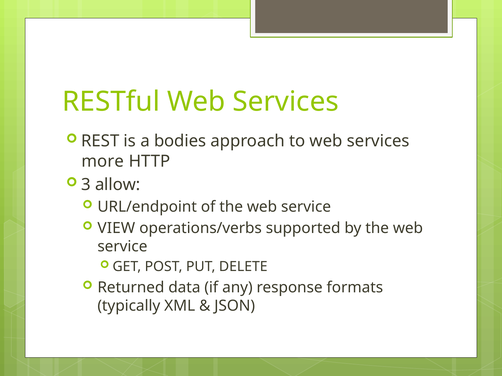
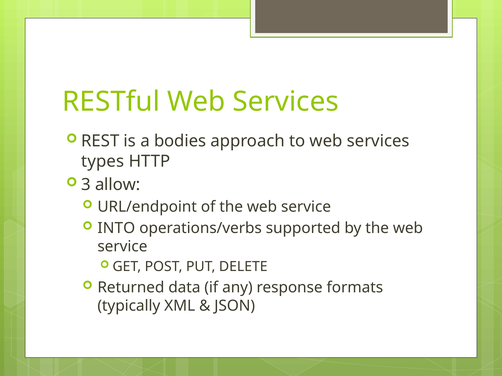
more: more -> types (103, 161)
VIEW: VIEW -> INTO (116, 228)
